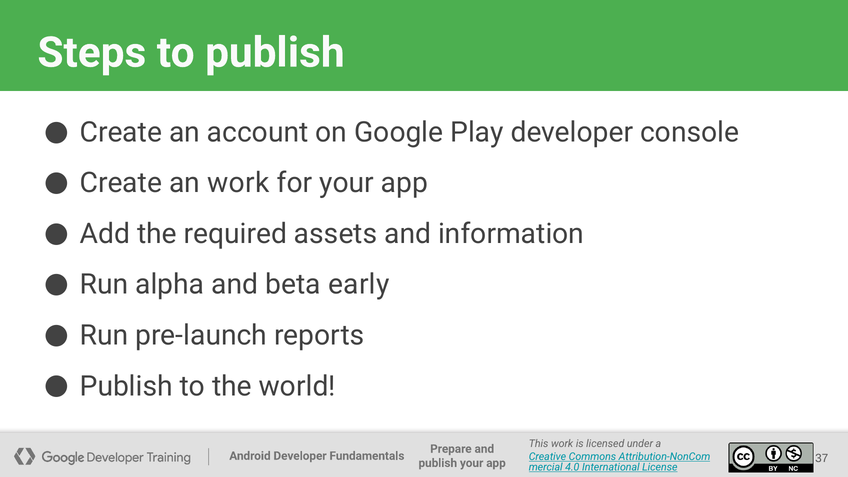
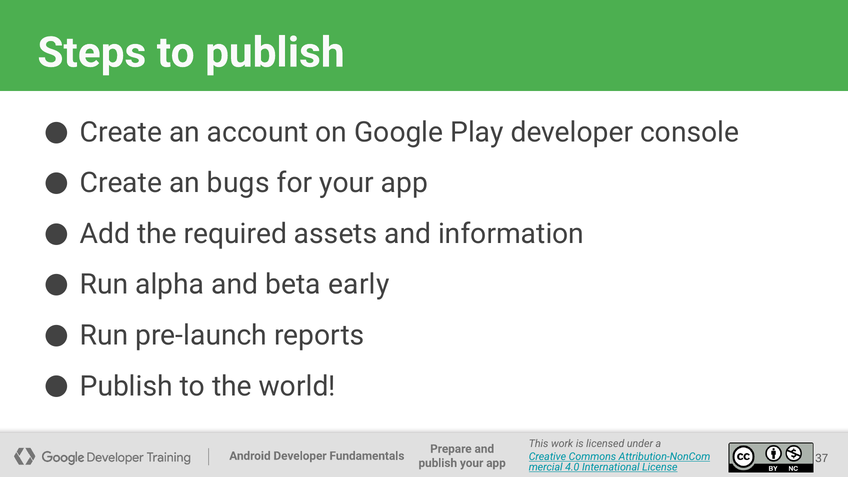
an work: work -> bugs (238, 183)
